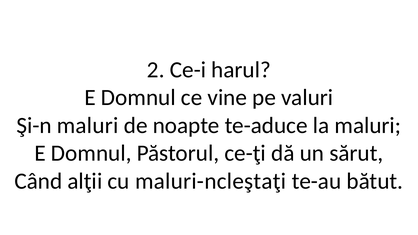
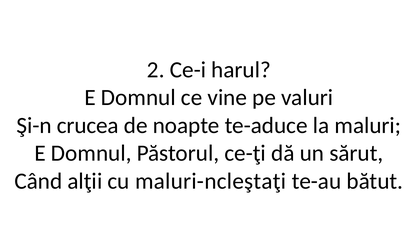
Şi-n maluri: maluri -> crucea (88, 125)
